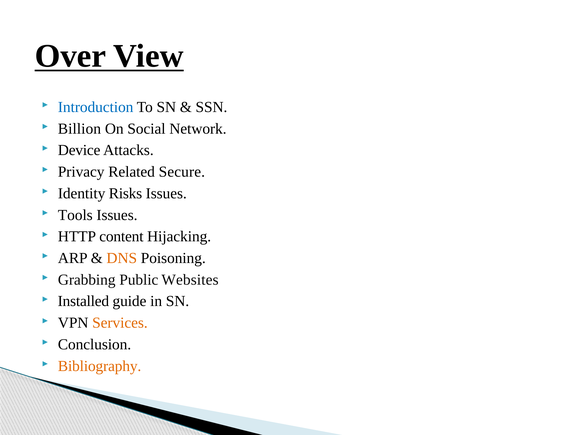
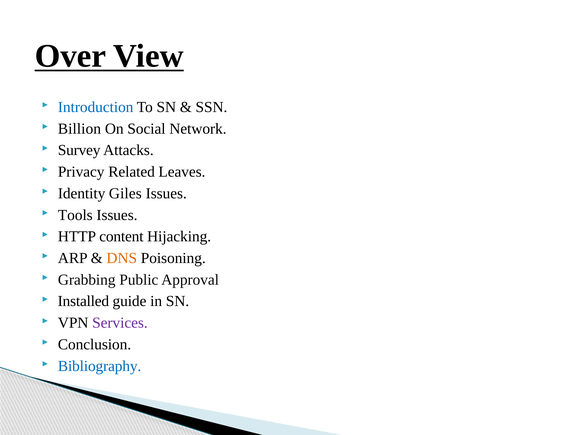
Device: Device -> Survey (79, 150)
Secure: Secure -> Leaves (182, 172)
Risks: Risks -> Giles (125, 193)
Websites: Websites -> Approval (190, 280)
Services colour: orange -> purple (120, 323)
Bibliography colour: orange -> blue (100, 366)
